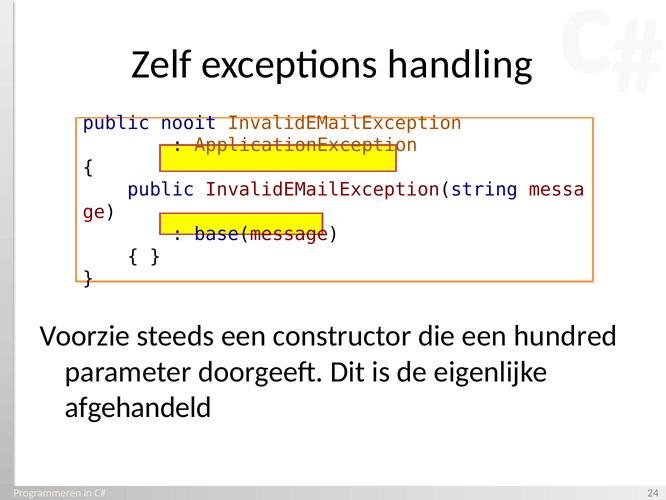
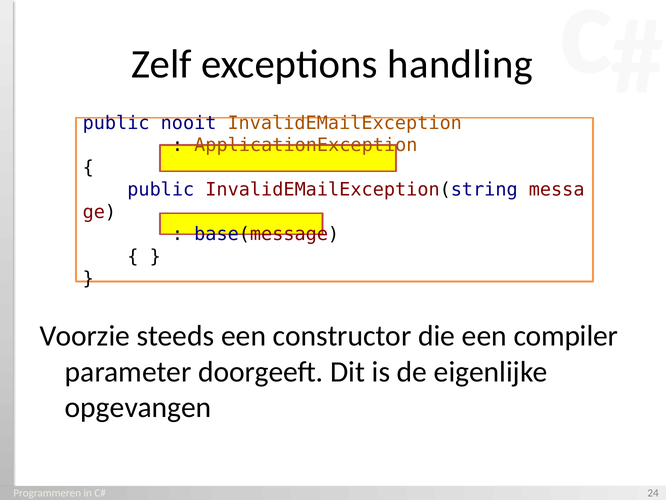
hundred: hundred -> compiler (566, 336)
afgehandeld: afgehandeld -> opgevangen (138, 407)
